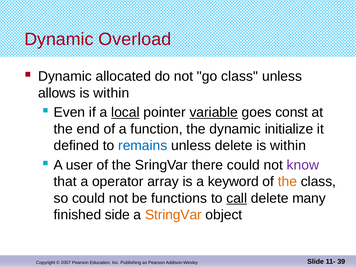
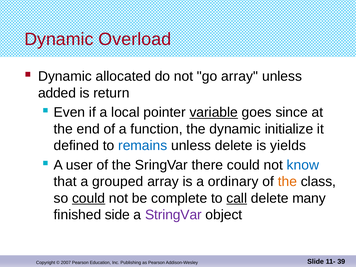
go class: class -> array (240, 76)
allows: allows -> added (57, 93)
within: within -> return (111, 93)
local underline: present -> none (125, 112)
const: const -> since (292, 112)
delete is within: within -> yields (288, 146)
know colour: purple -> blue (303, 165)
operator: operator -> grouped (118, 182)
keyword: keyword -> ordinary (233, 182)
could underline: none -> present (89, 198)
functions: functions -> complete (179, 198)
StringVar colour: orange -> purple (173, 215)
